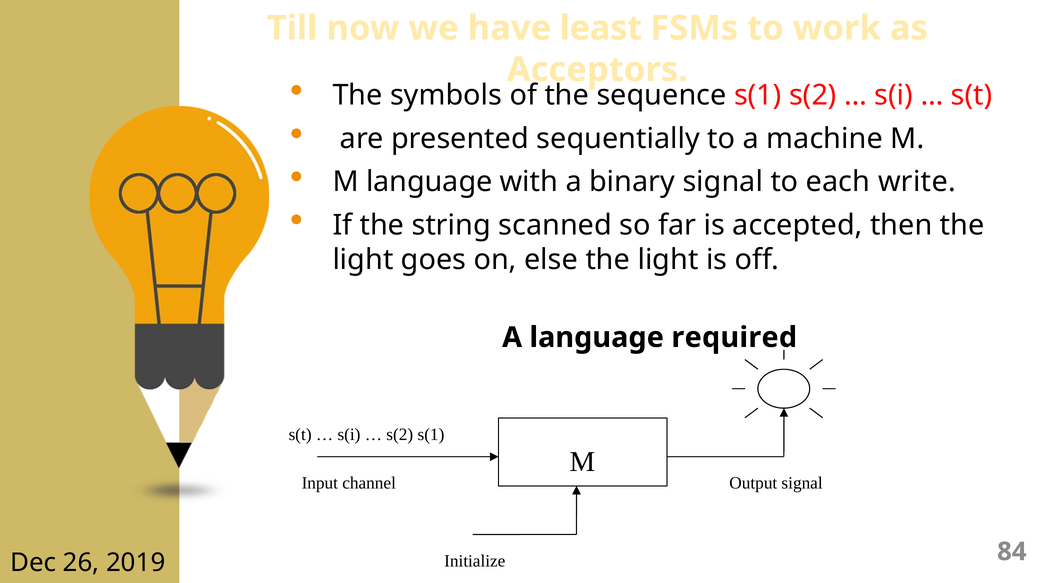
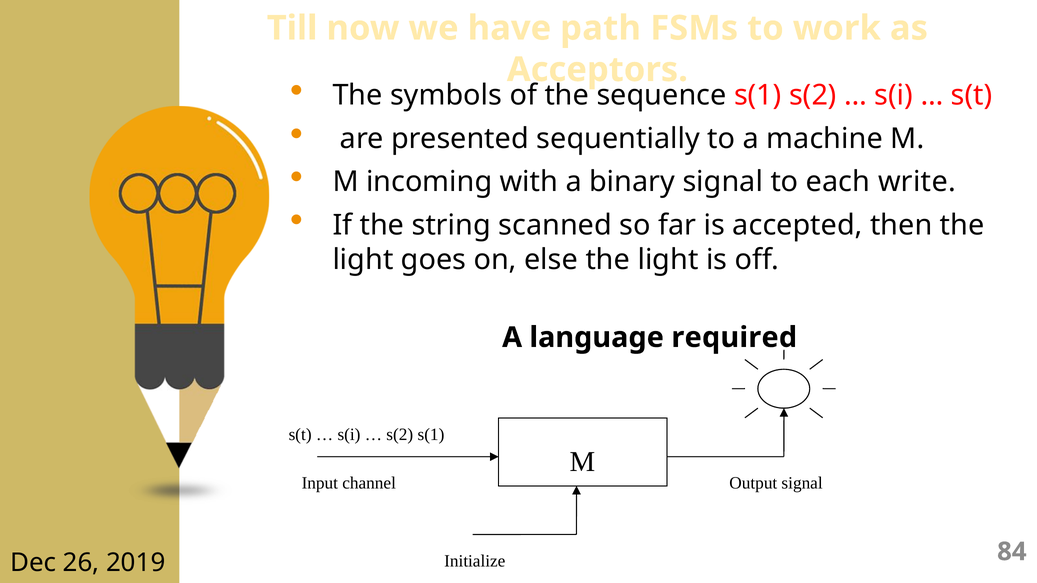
least: least -> path (601, 28)
M language: language -> incoming (429, 182)
